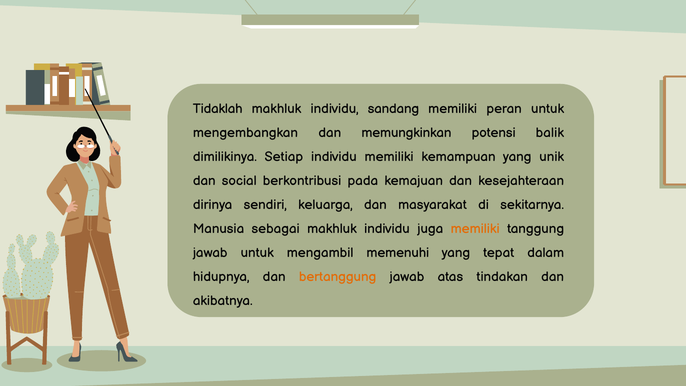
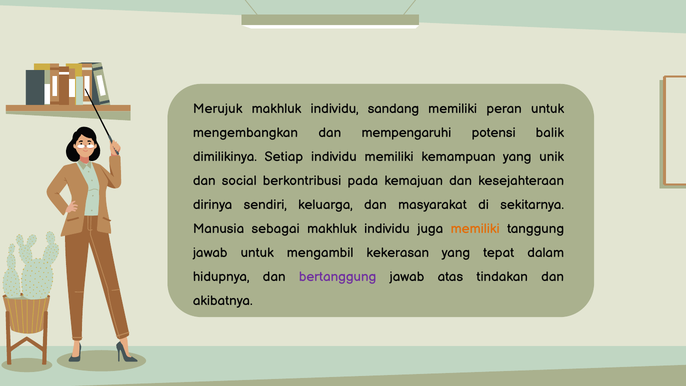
Tidaklah: Tidaklah -> Merujuk (218, 109)
memungkinkan: memungkinkan -> mempengaruhi (406, 133)
memenuhi: memenuhi -> kekerasan (398, 253)
bertanggung colour: orange -> purple (338, 277)
